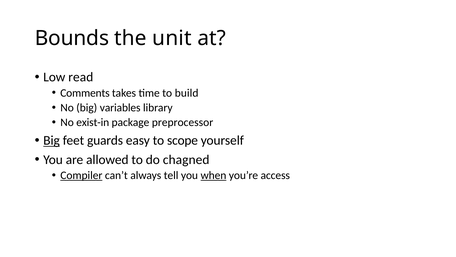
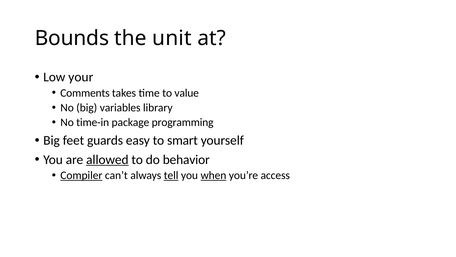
read: read -> your (81, 77)
build: build -> value (187, 93)
exist-in: exist-in -> time-in (93, 122)
preprocessor: preprocessor -> programming (183, 122)
Big underline: present -> none (52, 140)
scope: scope -> smart (182, 140)
allowed underline: none -> present (107, 159)
chagned: chagned -> behavior (186, 159)
tell underline: none -> present (171, 175)
